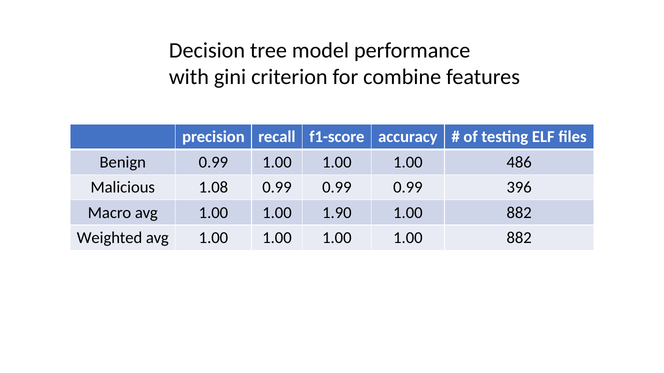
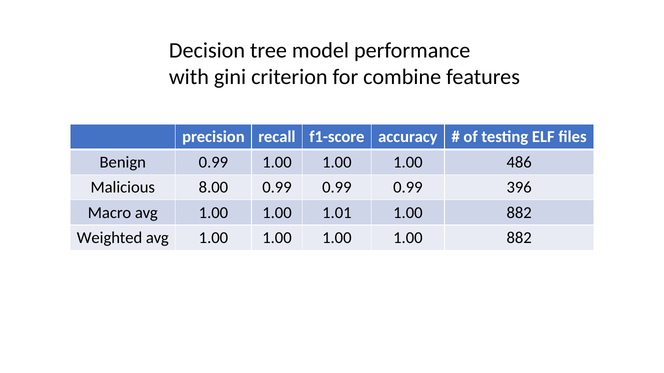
1.08: 1.08 -> 8.00 (213, 188)
1.90: 1.90 -> 1.01 (337, 213)
